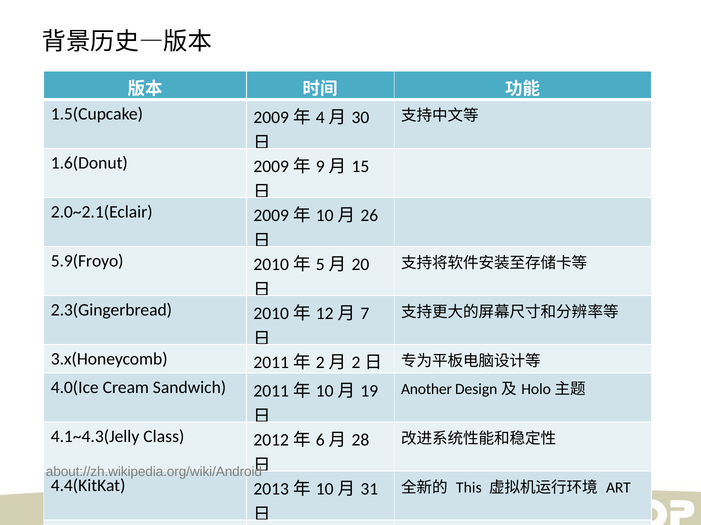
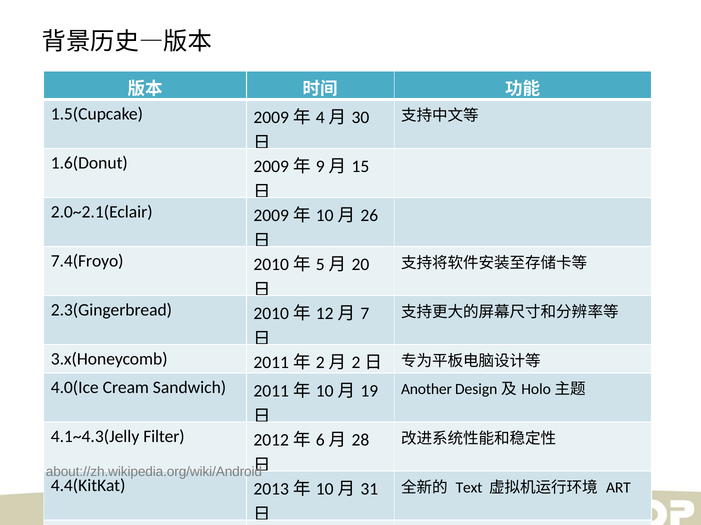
5.9(Froyo: 5.9(Froyo -> 7.4(Froyo (87, 261)
Class: Class -> Filter (164, 437)
This: This -> Text (469, 488)
